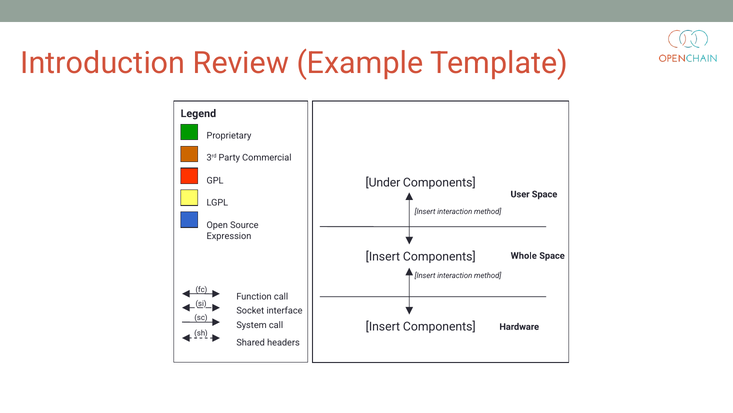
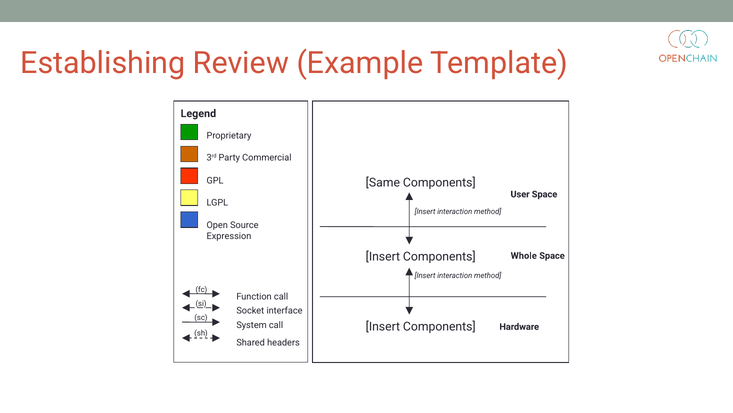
Introduction: Introduction -> Establishing (103, 63)
Under: Under -> Same (383, 182)
